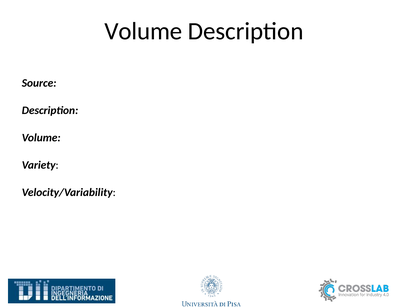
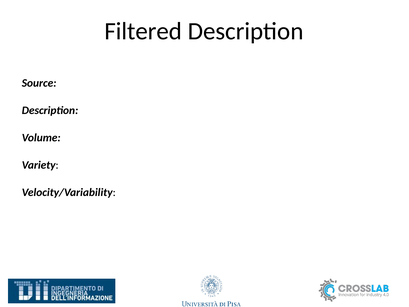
Volume: Volume -> Filtered (143, 31)
